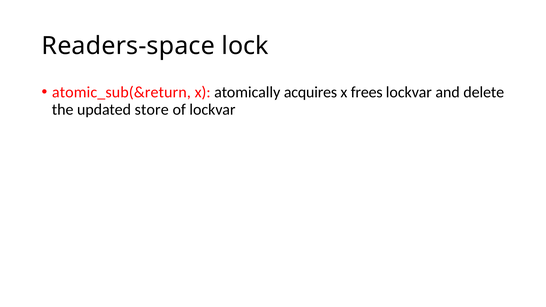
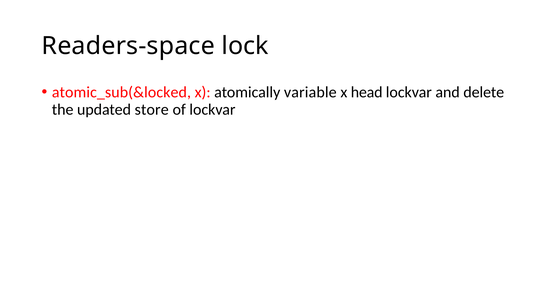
atomic_sub(&return: atomic_sub(&return -> atomic_sub(&locked (121, 92)
acquires: acquires -> variable (310, 92)
frees: frees -> head (367, 92)
